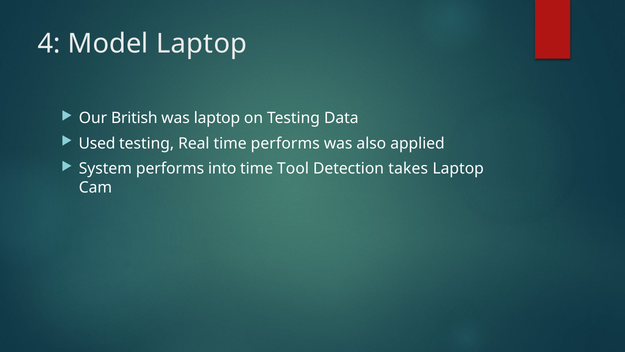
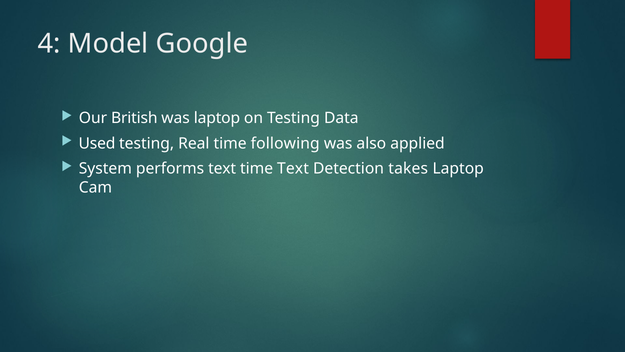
Model Laptop: Laptop -> Google (202, 44)
time performs: performs -> following (285, 143)
performs into: into -> text (222, 169)
time Tool: Tool -> Text (293, 169)
